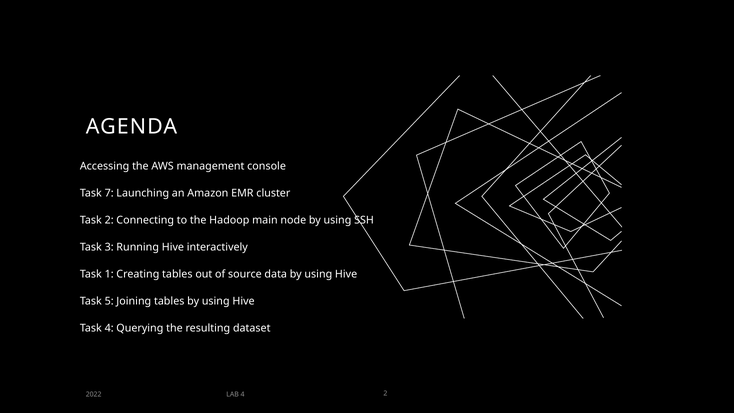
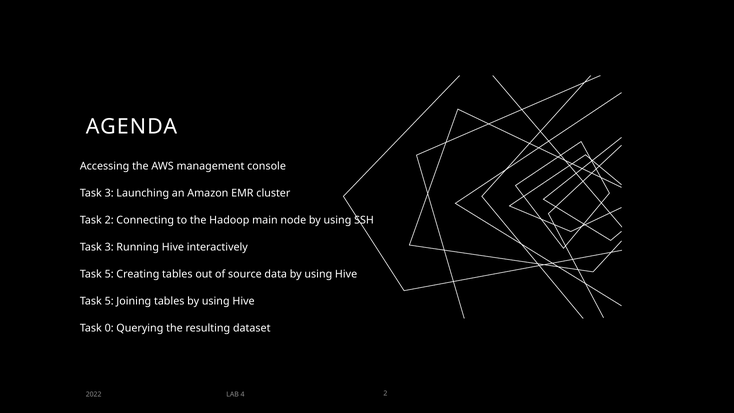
7: 7 -> 3 (109, 193)
1: 1 -> 5 (109, 274)
Task 4: 4 -> 0 (109, 328)
